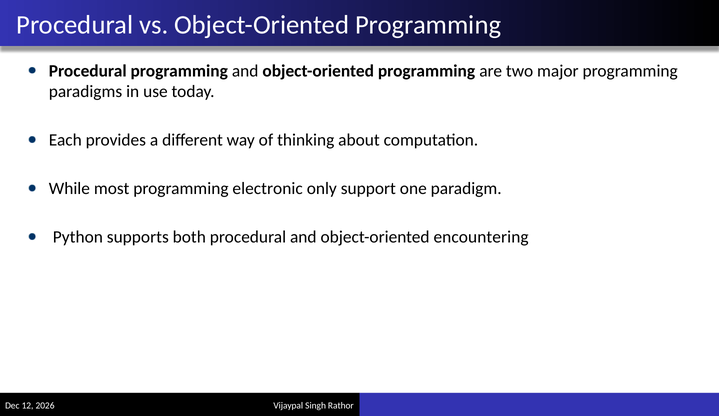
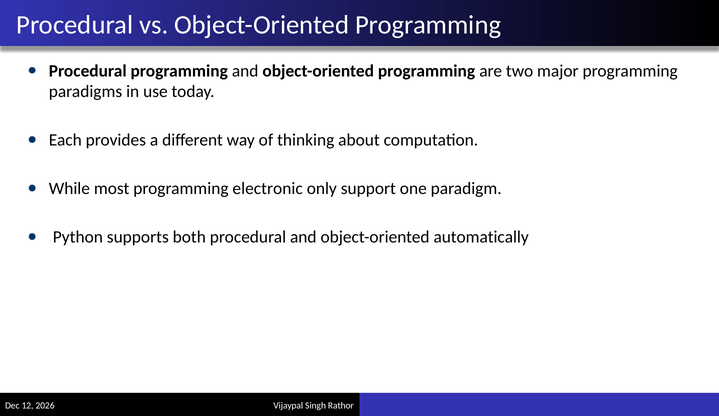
encountering: encountering -> automatically (481, 237)
